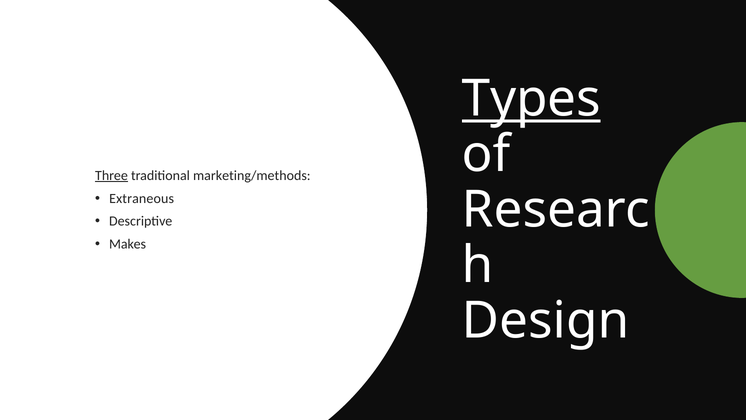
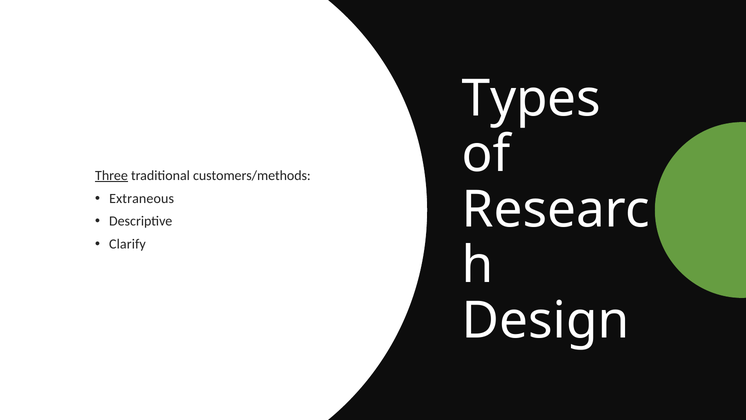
Types underline: present -> none (531, 99)
marketing/methods: marketing/methods -> customers/methods (252, 175)
Makes: Makes -> Clarify (127, 244)
